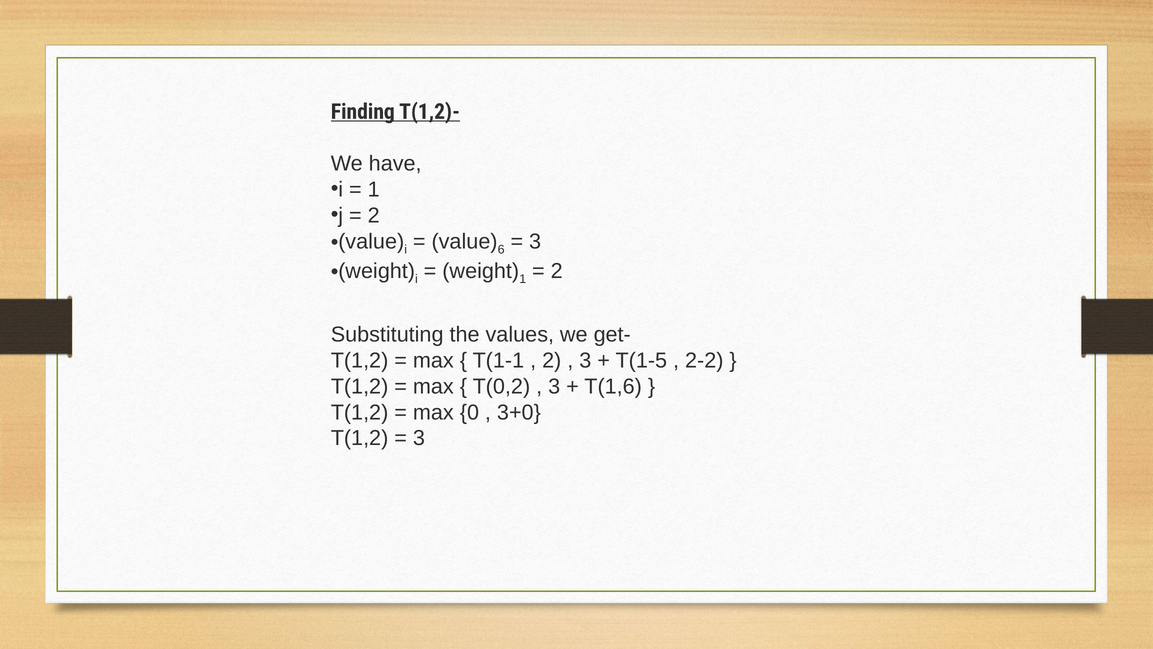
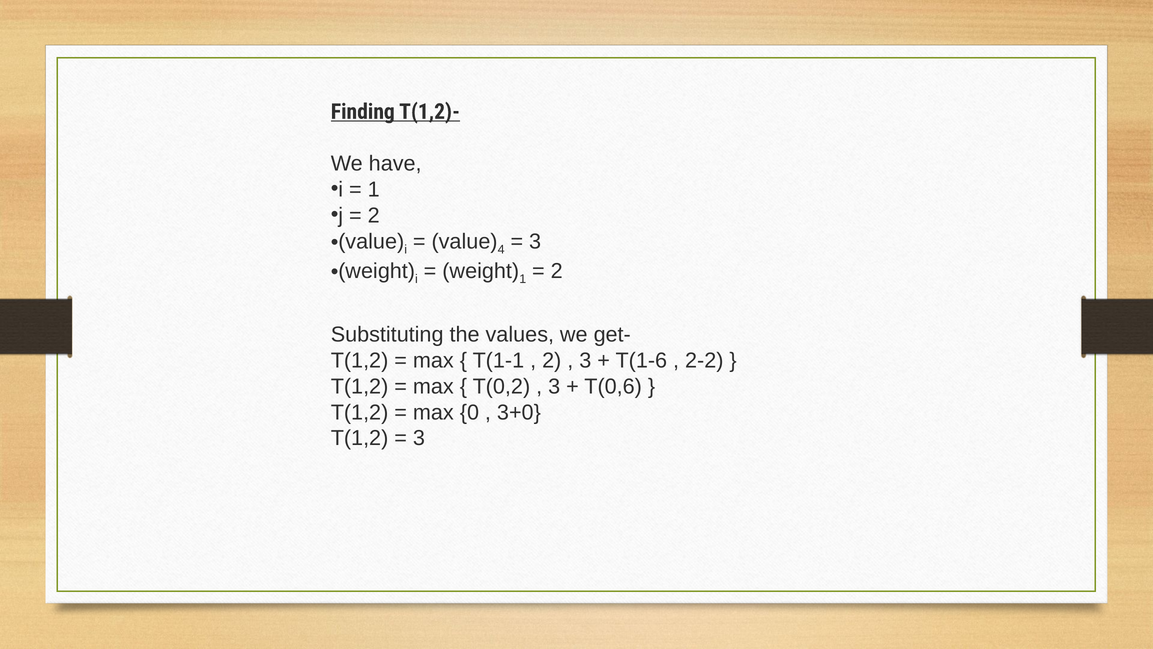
6: 6 -> 4 (501, 250)
T(1-5: T(1-5 -> T(1-6 (641, 360)
T(1,6: T(1,6 -> T(0,6 (613, 386)
